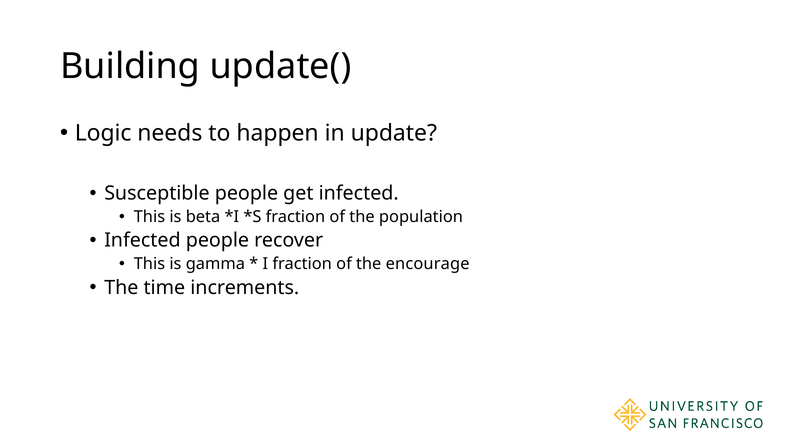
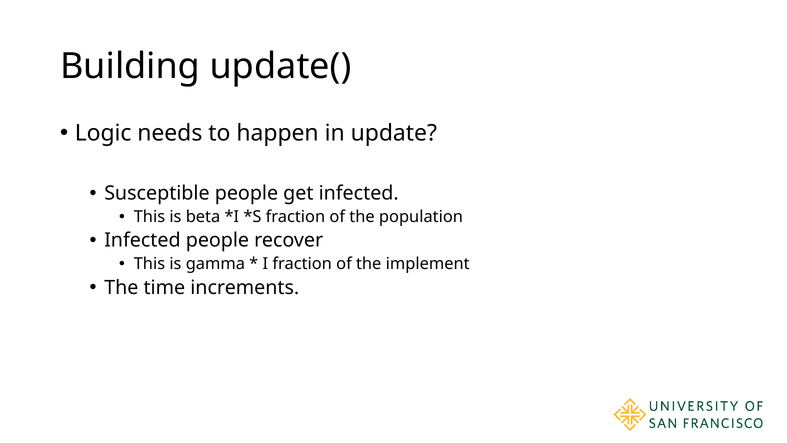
encourage: encourage -> implement (428, 264)
